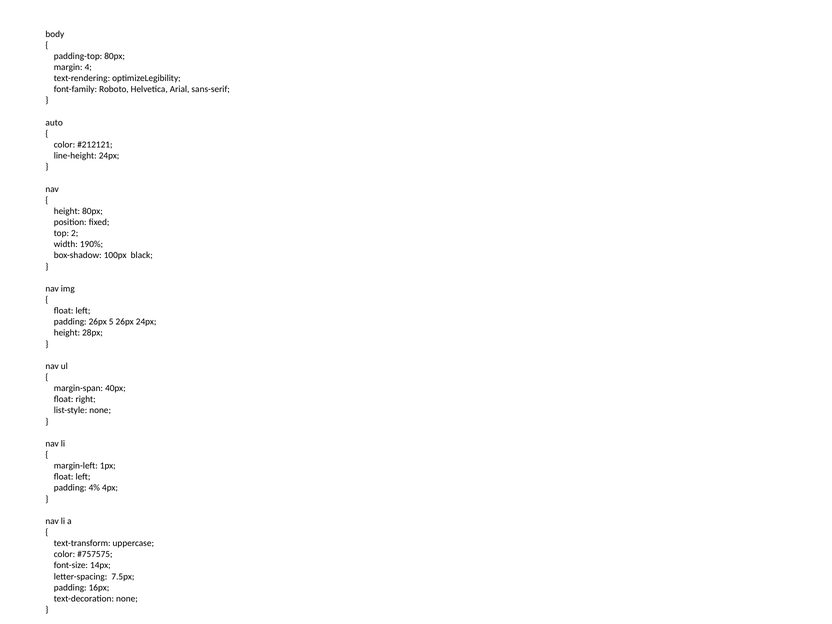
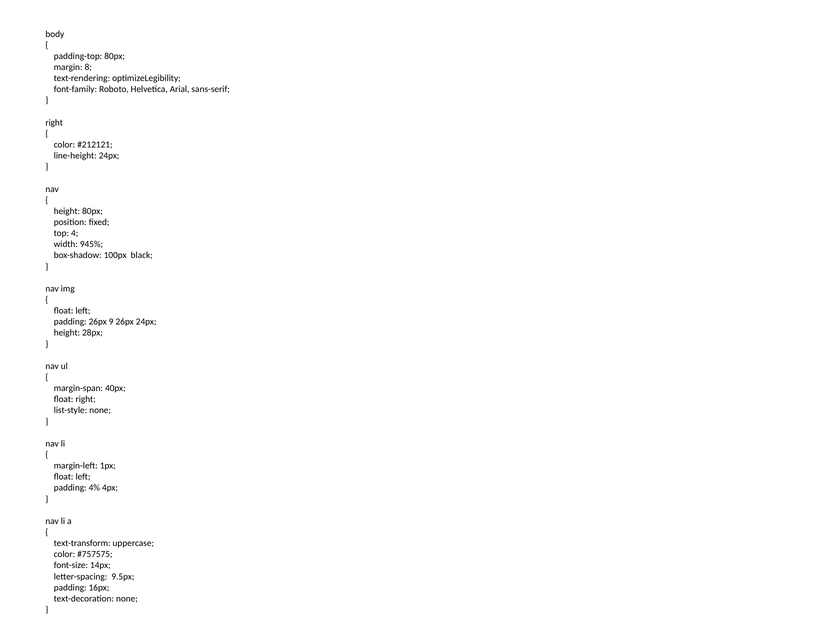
4: 4 -> 8 (88, 67)
auto: auto -> right (54, 123)
2: 2 -> 4 (75, 233)
190%: 190% -> 945% (91, 244)
5: 5 -> 9 (111, 322)
7.5px: 7.5px -> 9.5px (123, 576)
